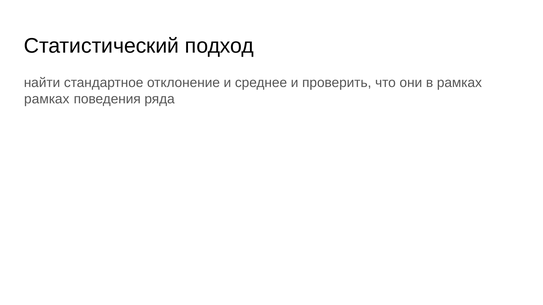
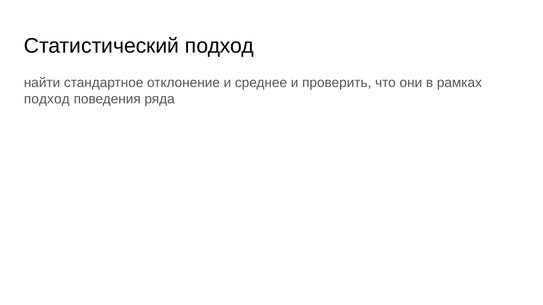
рамках: рамках -> подход (47, 99)
